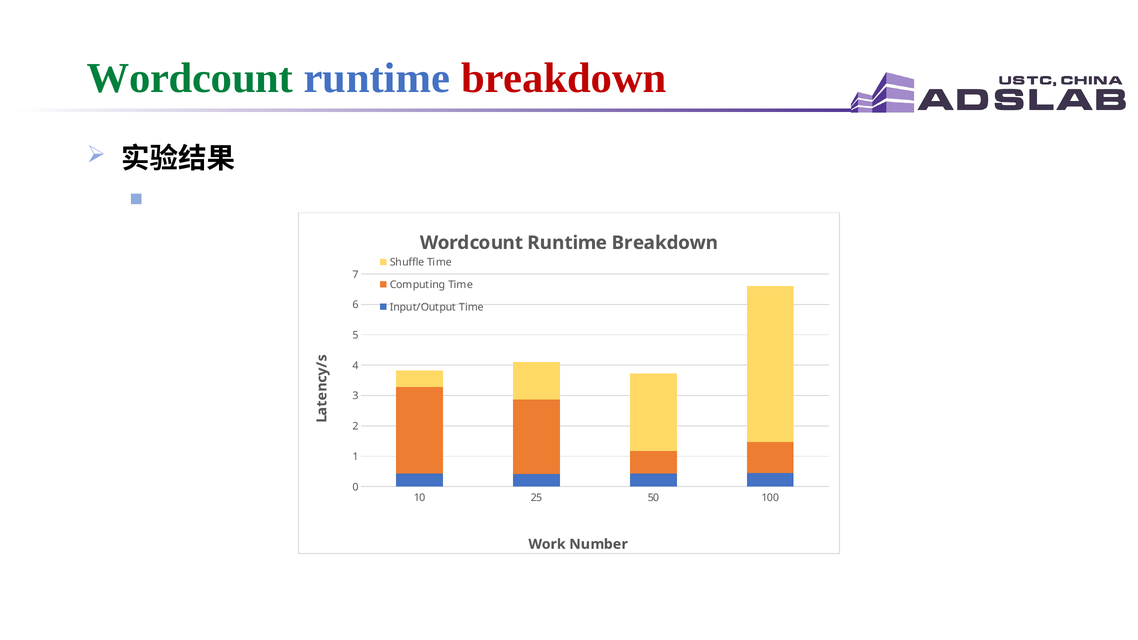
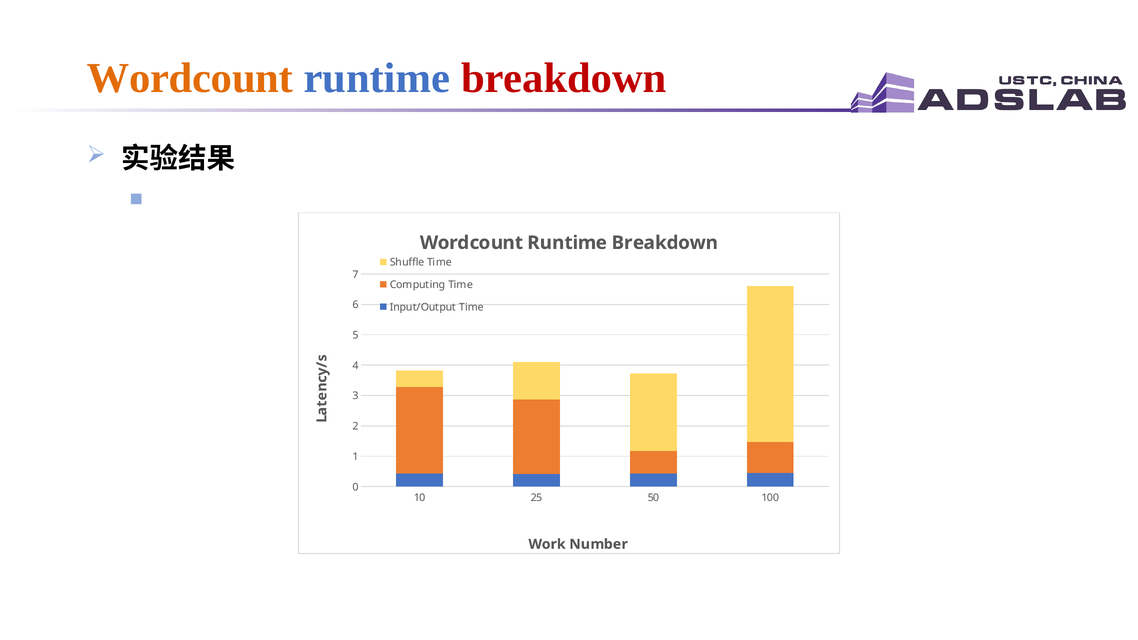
Wordcount colour: green -> orange (190, 78)
